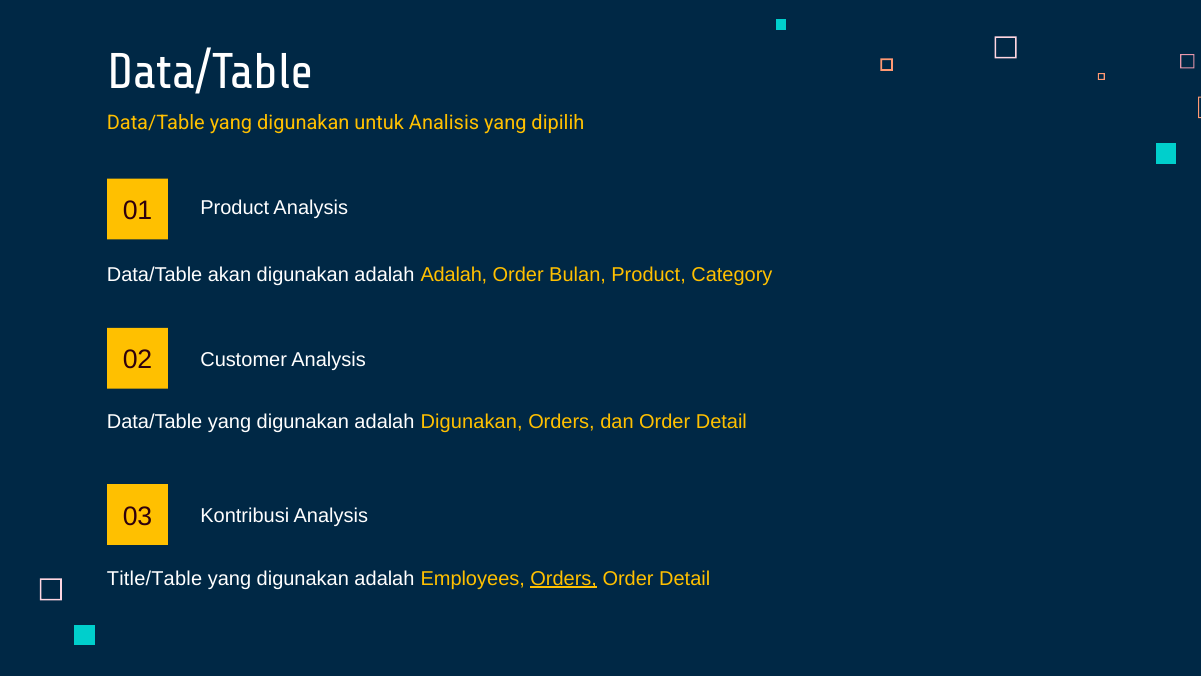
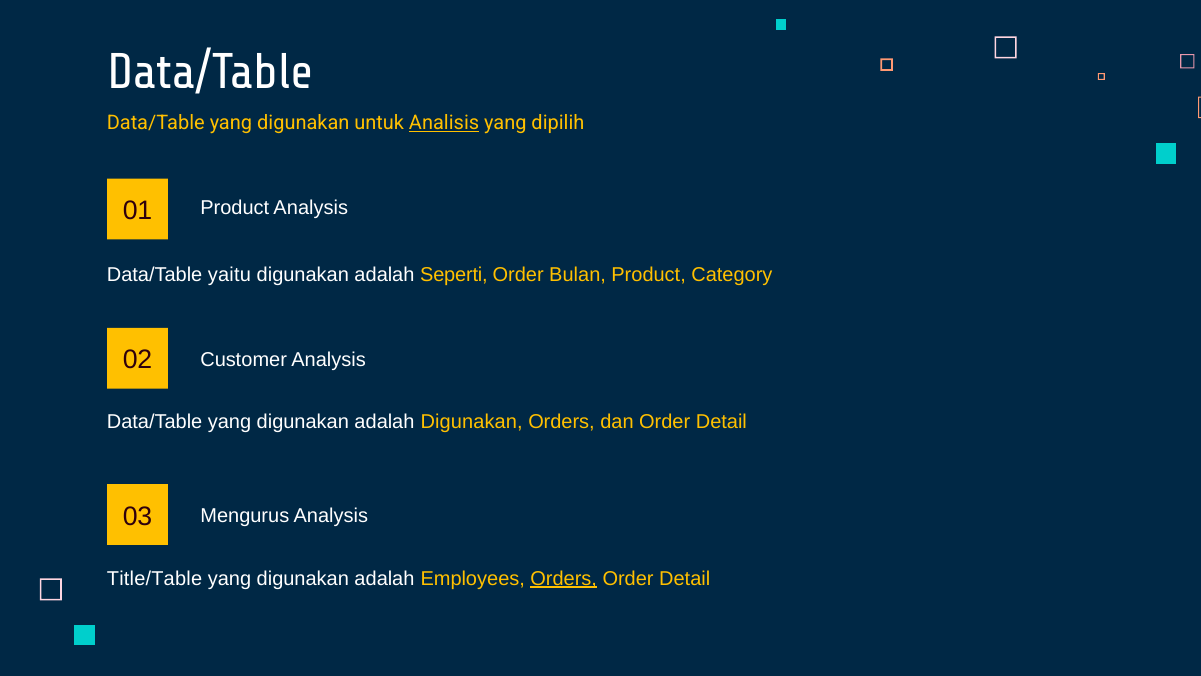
Analisis underline: none -> present (444, 123)
akan: akan -> yaitu (229, 275)
adalah Adalah: Adalah -> Seperti (454, 275)
Kontribusi: Kontribusi -> Mengurus (245, 515)
